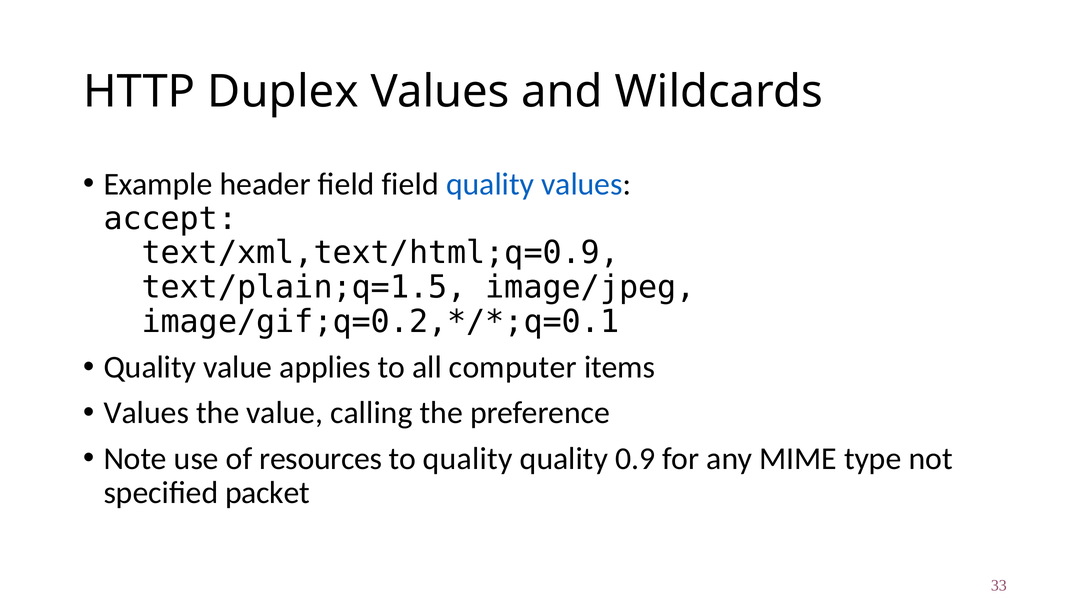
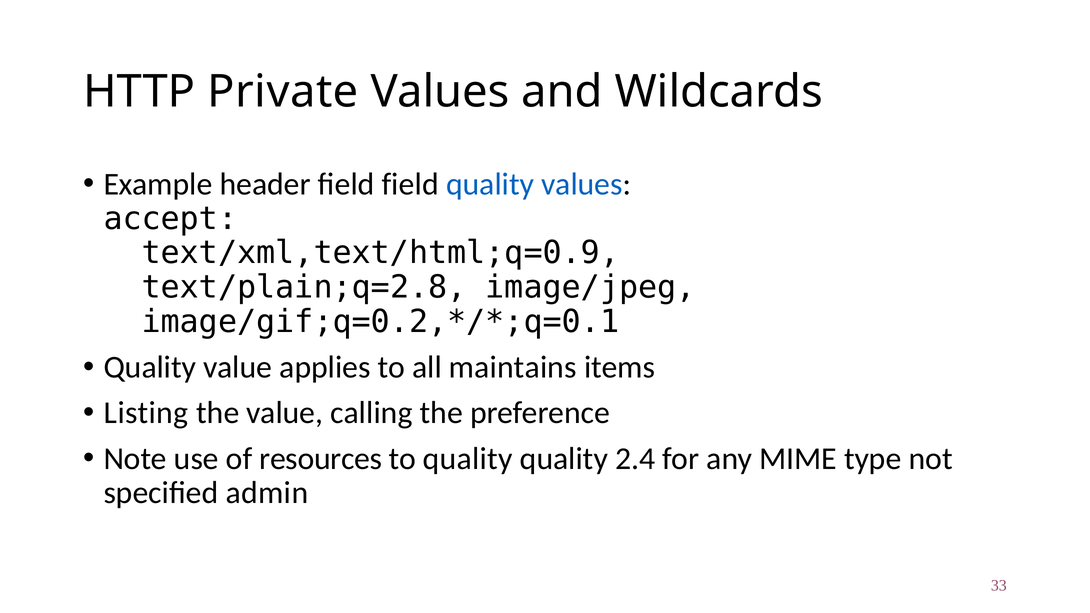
Duplex: Duplex -> Private (283, 92)
text/plain;q=1.5: text/plain;q=1.5 -> text/plain;q=2.8 (304, 287)
computer: computer -> maintains (513, 367)
Values: Values -> Listing (146, 413)
0.9: 0.9 -> 2.4 (635, 459)
packet: packet -> admin (267, 493)
